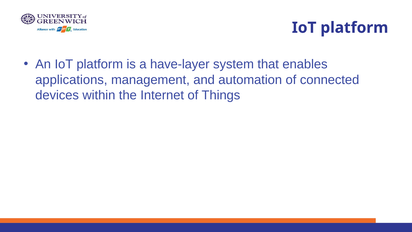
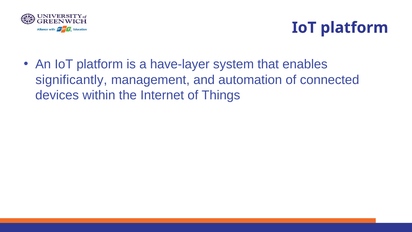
applications: applications -> significantly (71, 80)
